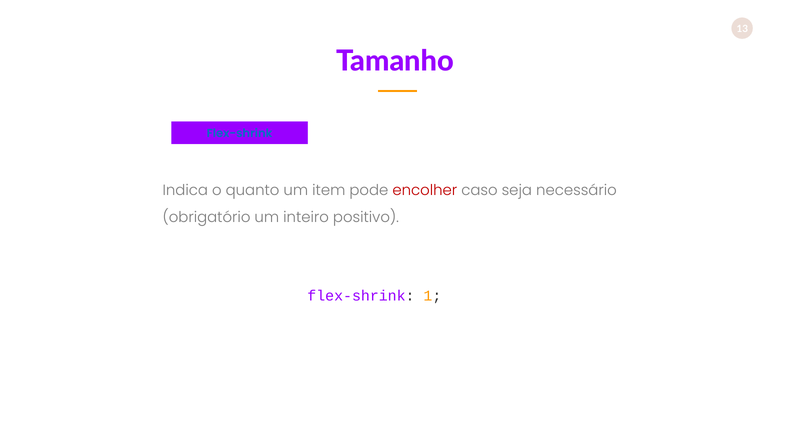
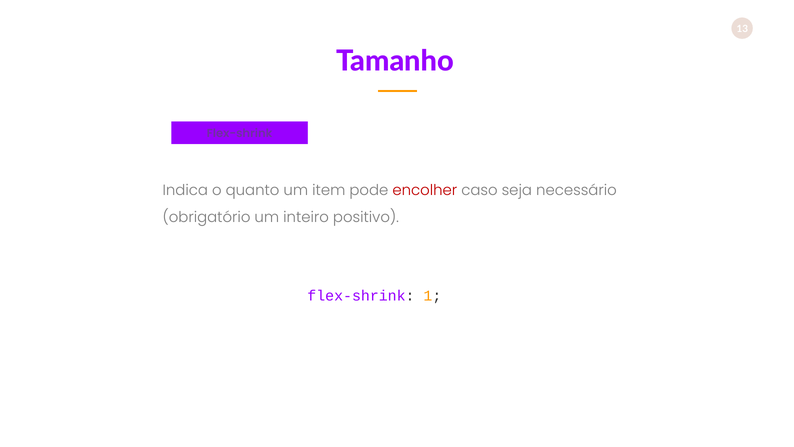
Flex-shrink colour: blue -> purple (240, 133)
